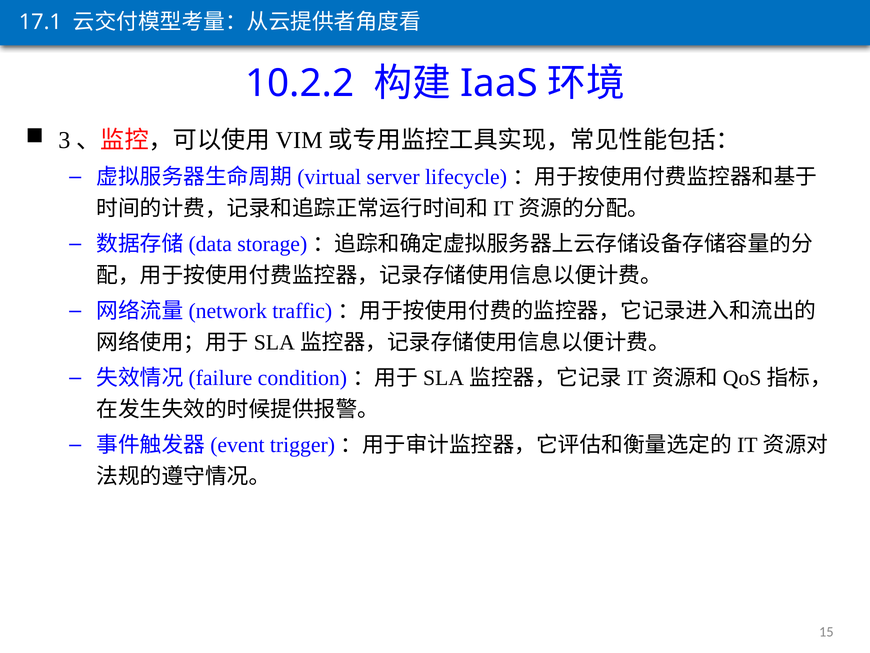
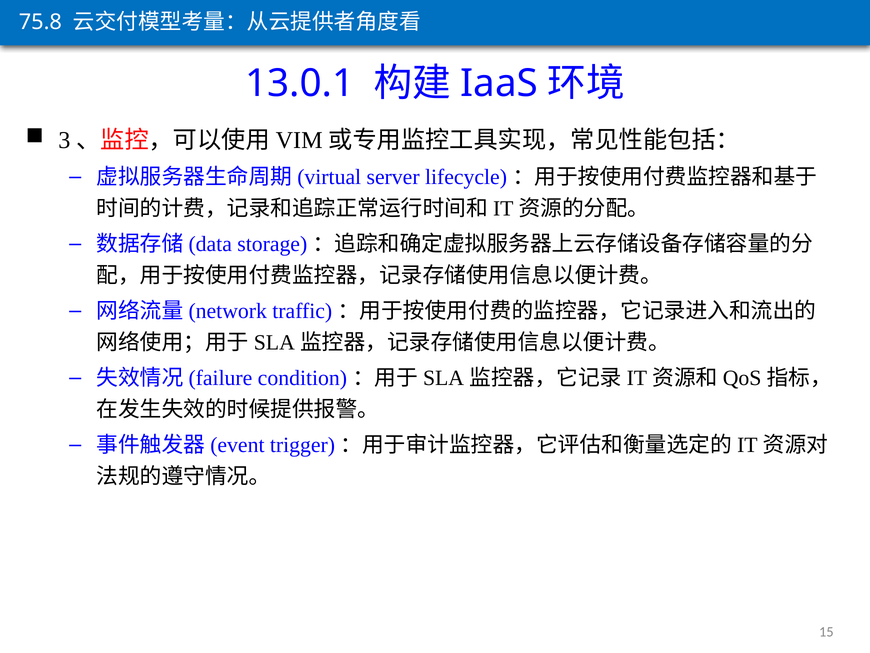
17.1: 17.1 -> 75.8 (40, 22)
10.2.2: 10.2.2 -> 13.0.1 (300, 83)
